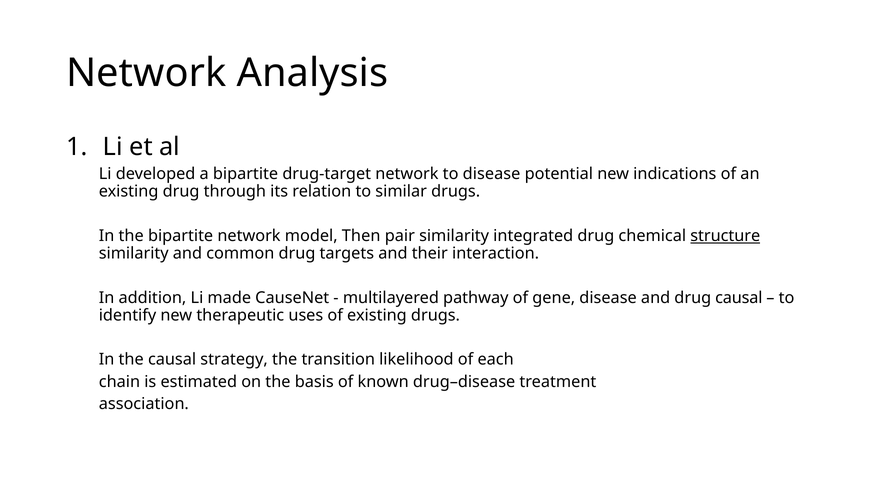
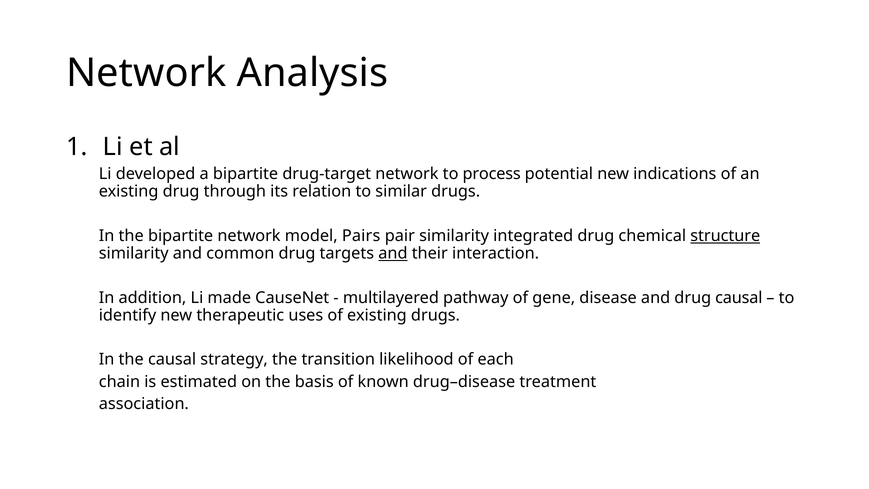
to disease: disease -> process (492, 174)
Then: Then -> Pairs (361, 236)
and underline: none -> present (393, 253)
